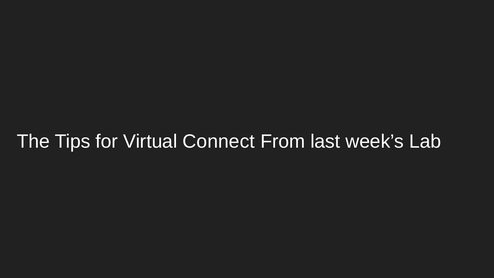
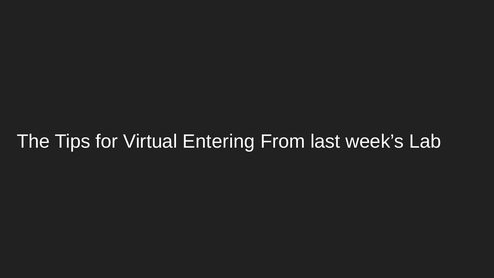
Connect: Connect -> Entering (219, 141)
